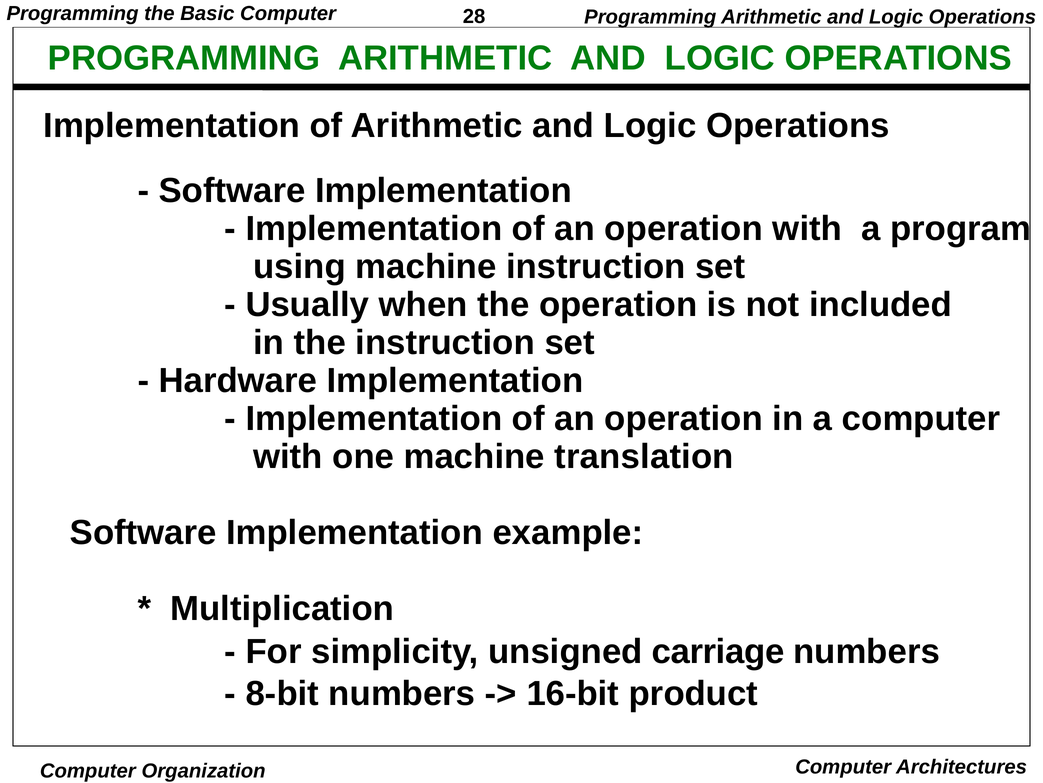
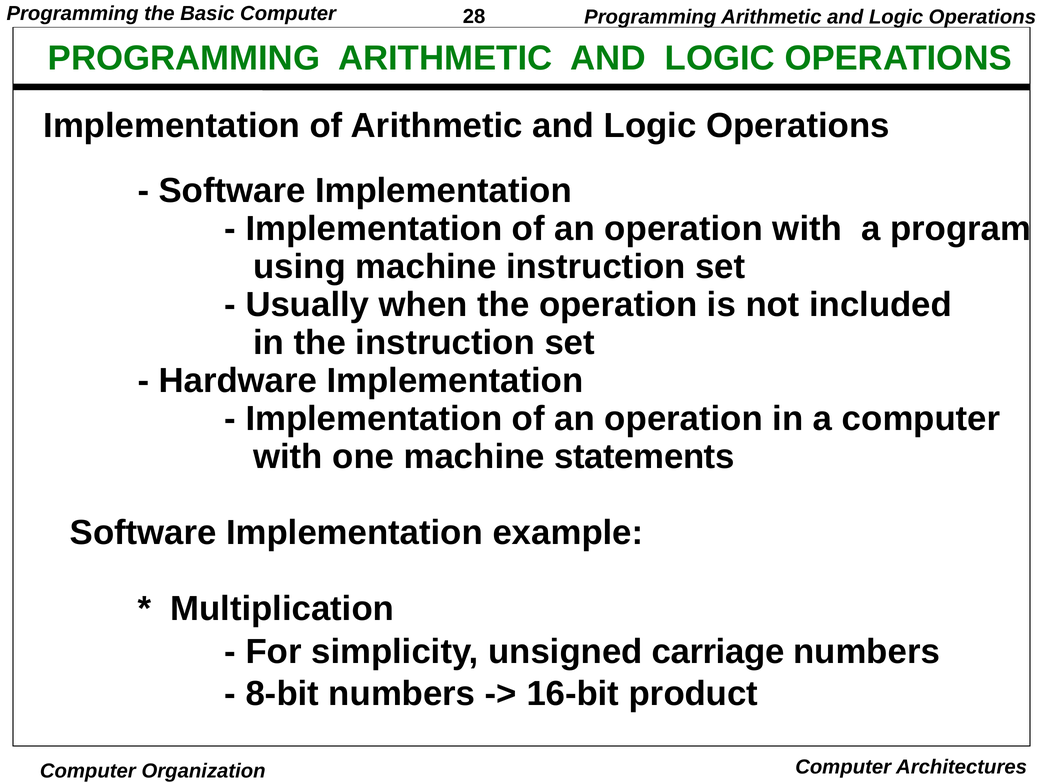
translation: translation -> statements (644, 456)
